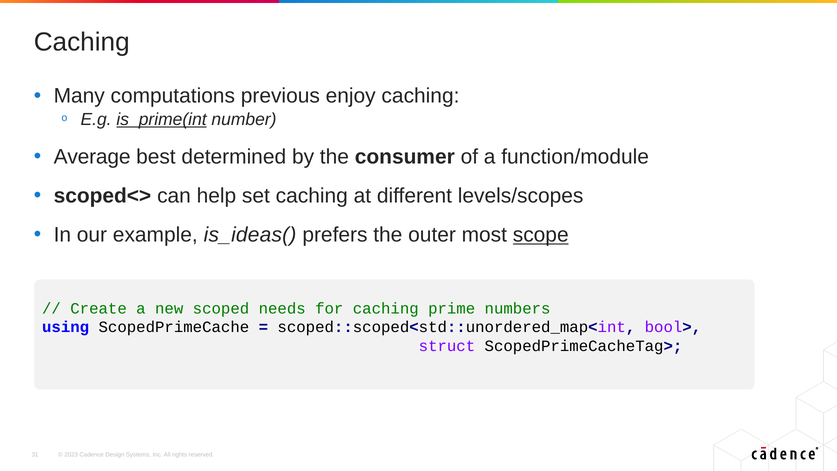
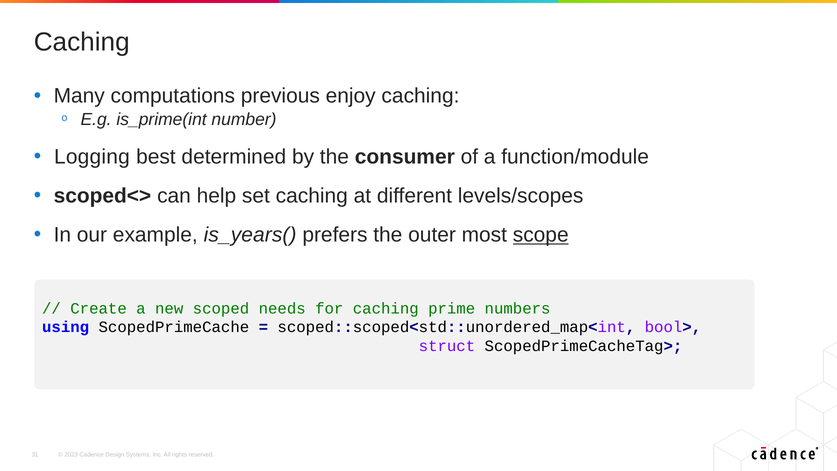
is_prime(int underline: present -> none (162, 119)
Average: Average -> Logging (92, 157)
is_ideas(: is_ideas( -> is_years( (250, 235)
